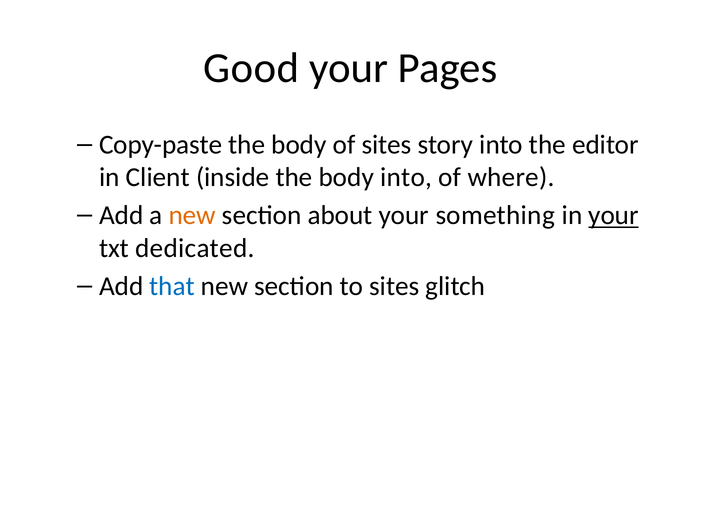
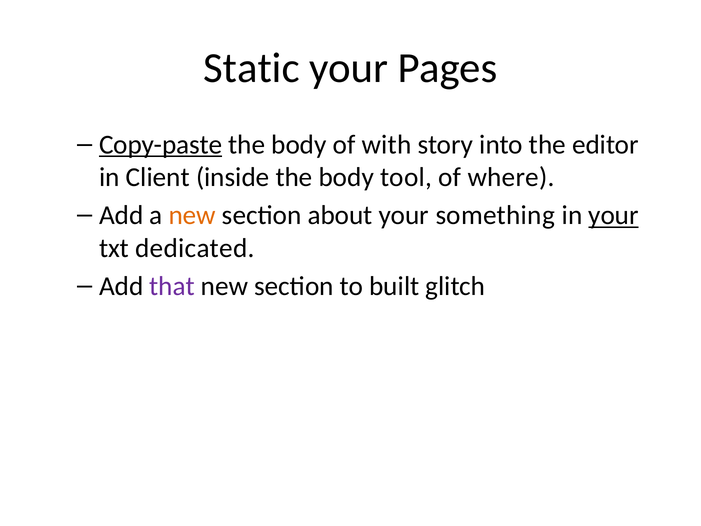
Good: Good -> Static (251, 68)
Copy-paste underline: none -> present (161, 144)
of sites: sites -> with (386, 144)
body into: into -> tool (406, 177)
that colour: blue -> purple (172, 286)
to sites: sites -> built (394, 286)
